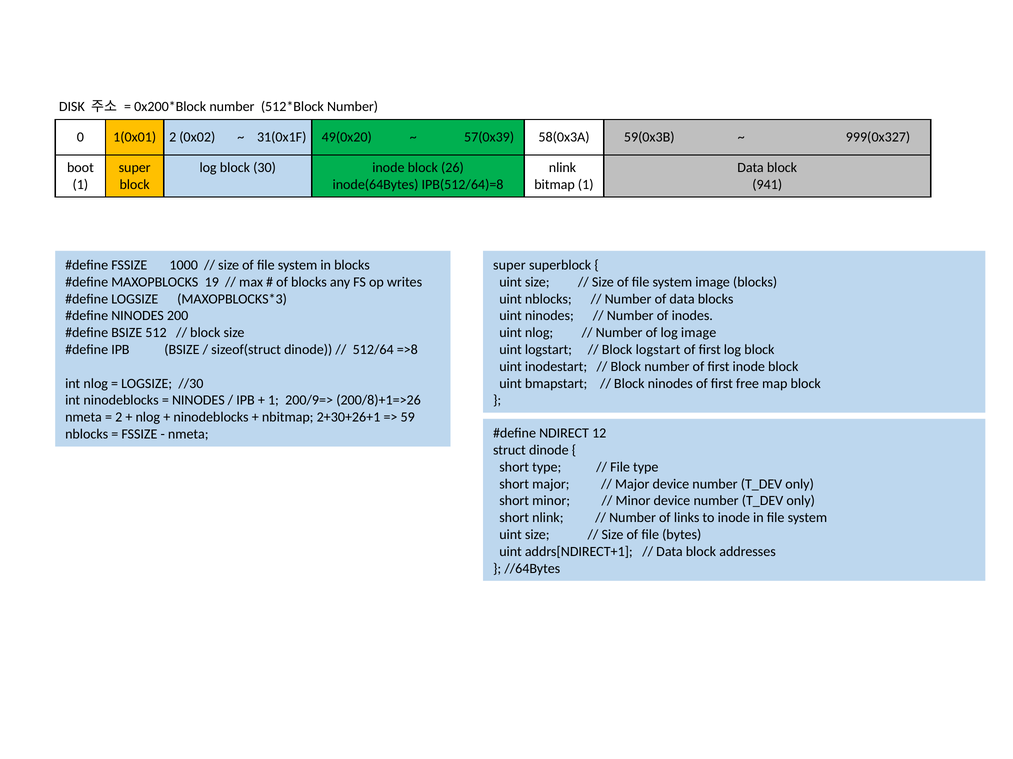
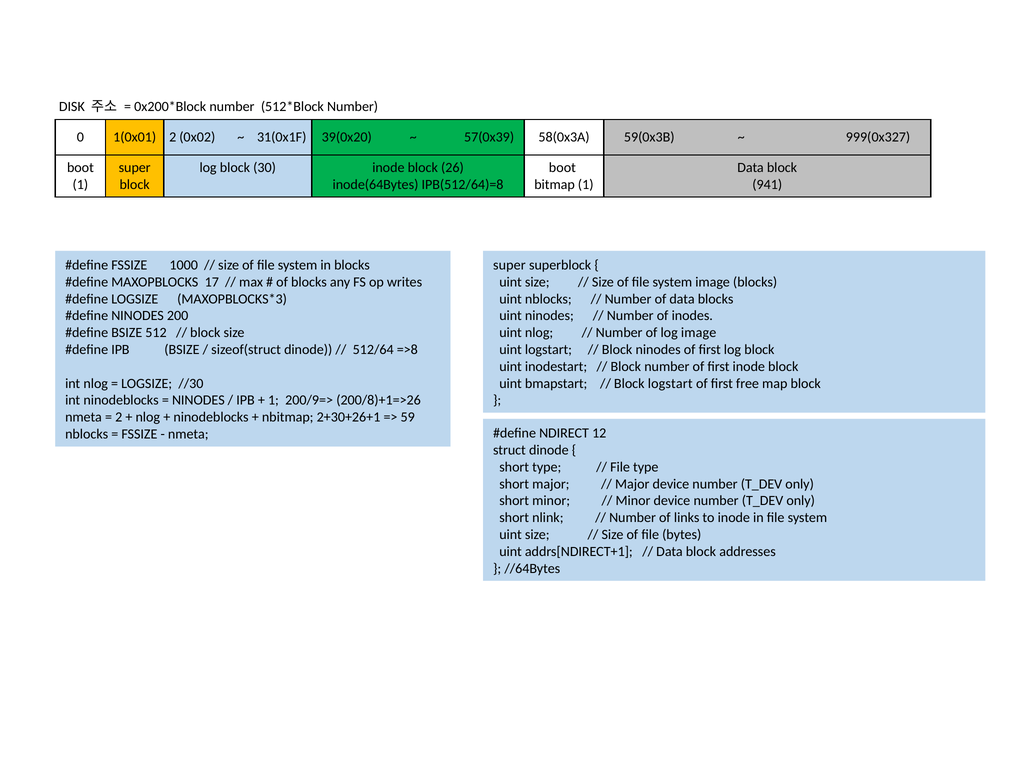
49(0x20: 49(0x20 -> 39(0x20 (347, 137)
nlink: nlink -> boot (562, 168)
19: 19 -> 17 (212, 282)
Block logstart: logstart -> ninodes (658, 350)
Block ninodes: ninodes -> logstart (670, 384)
